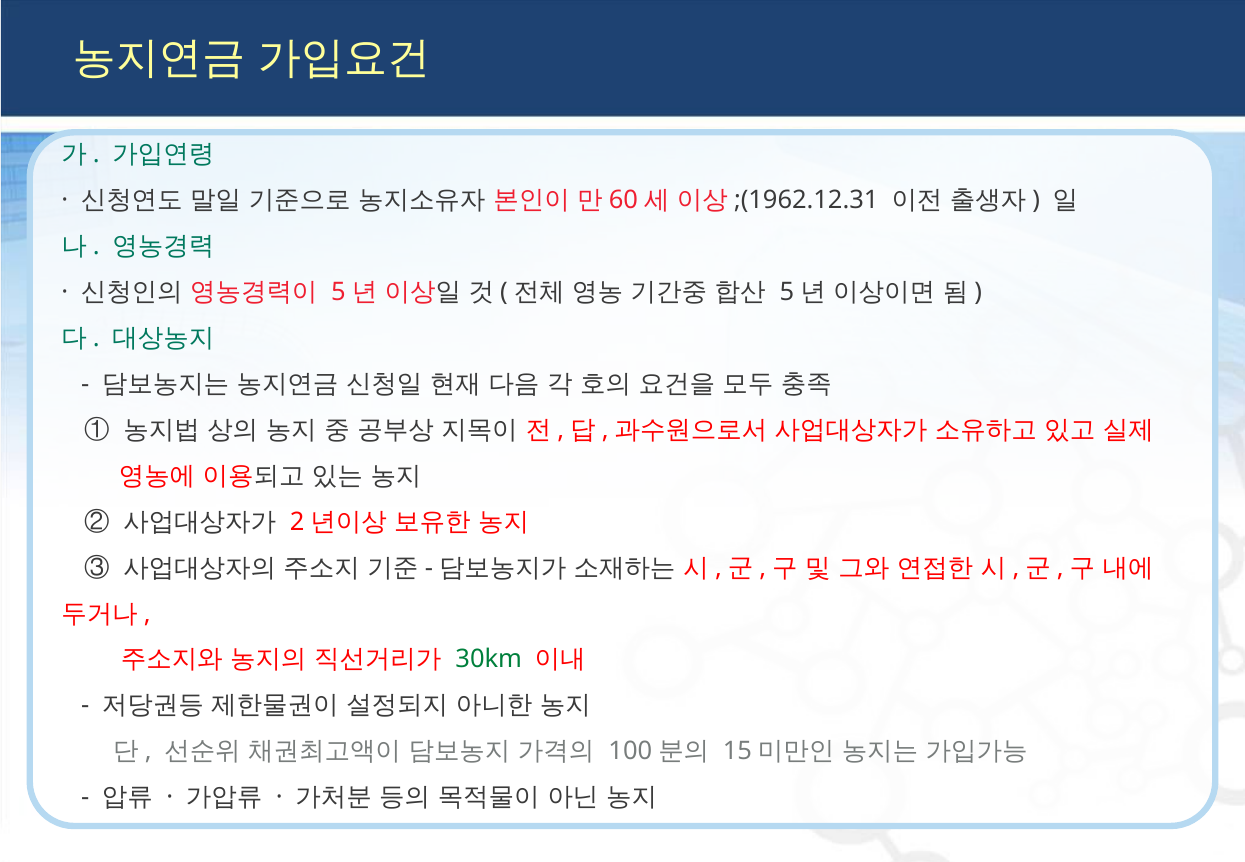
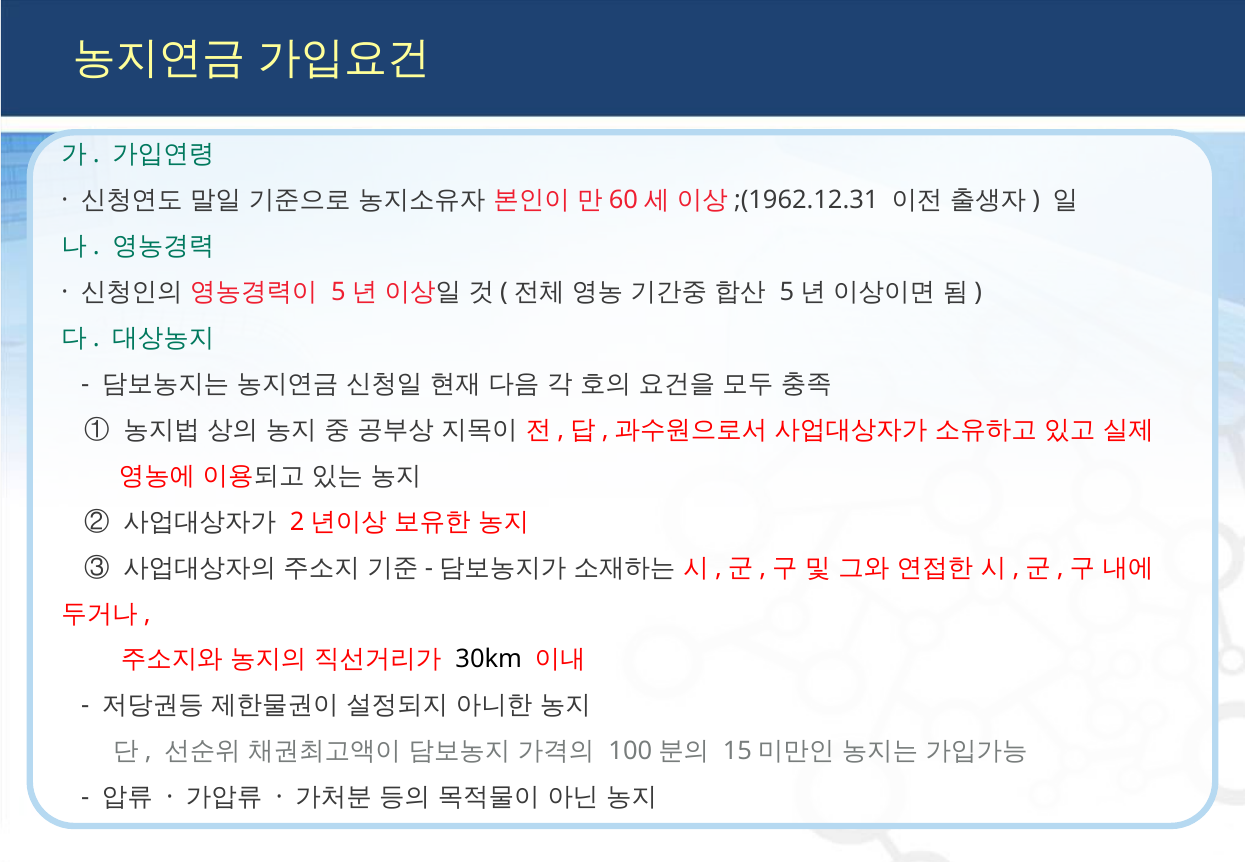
30km colour: green -> black (489, 659)
